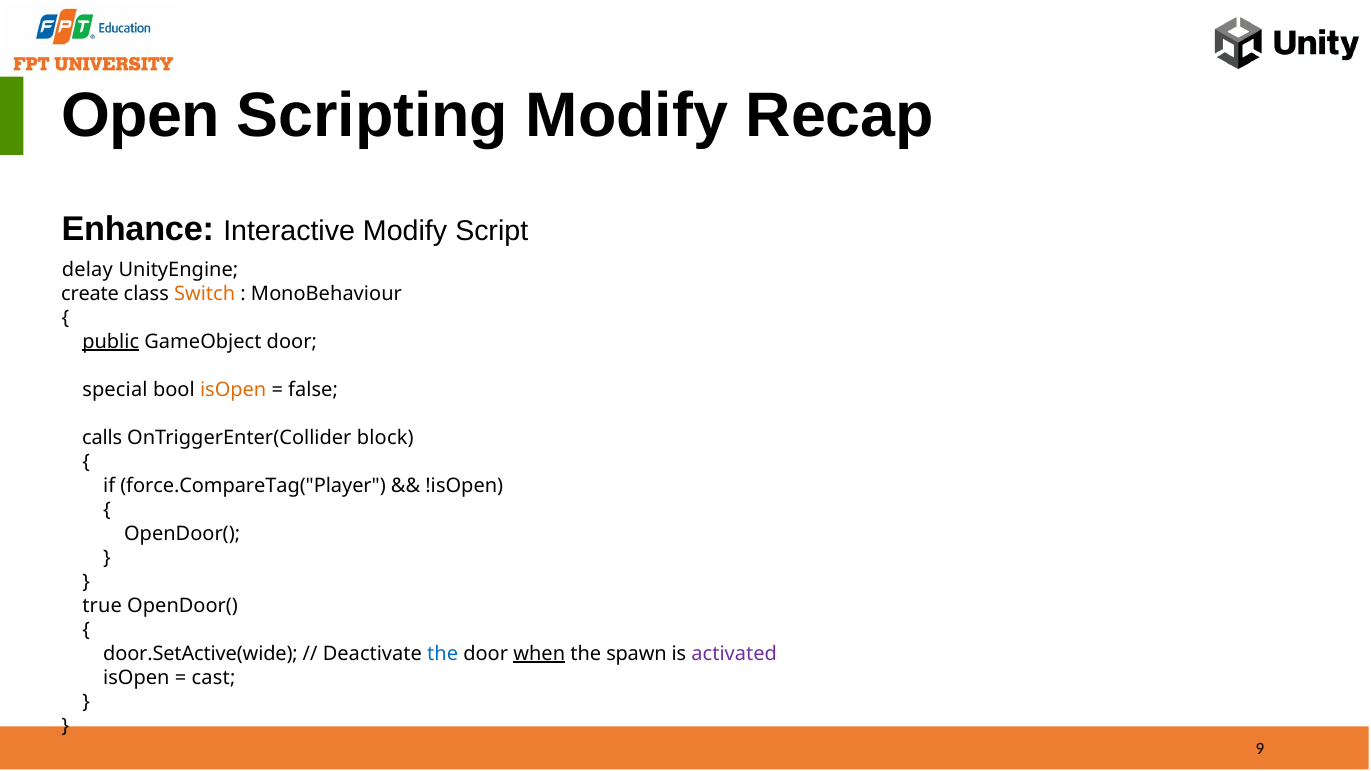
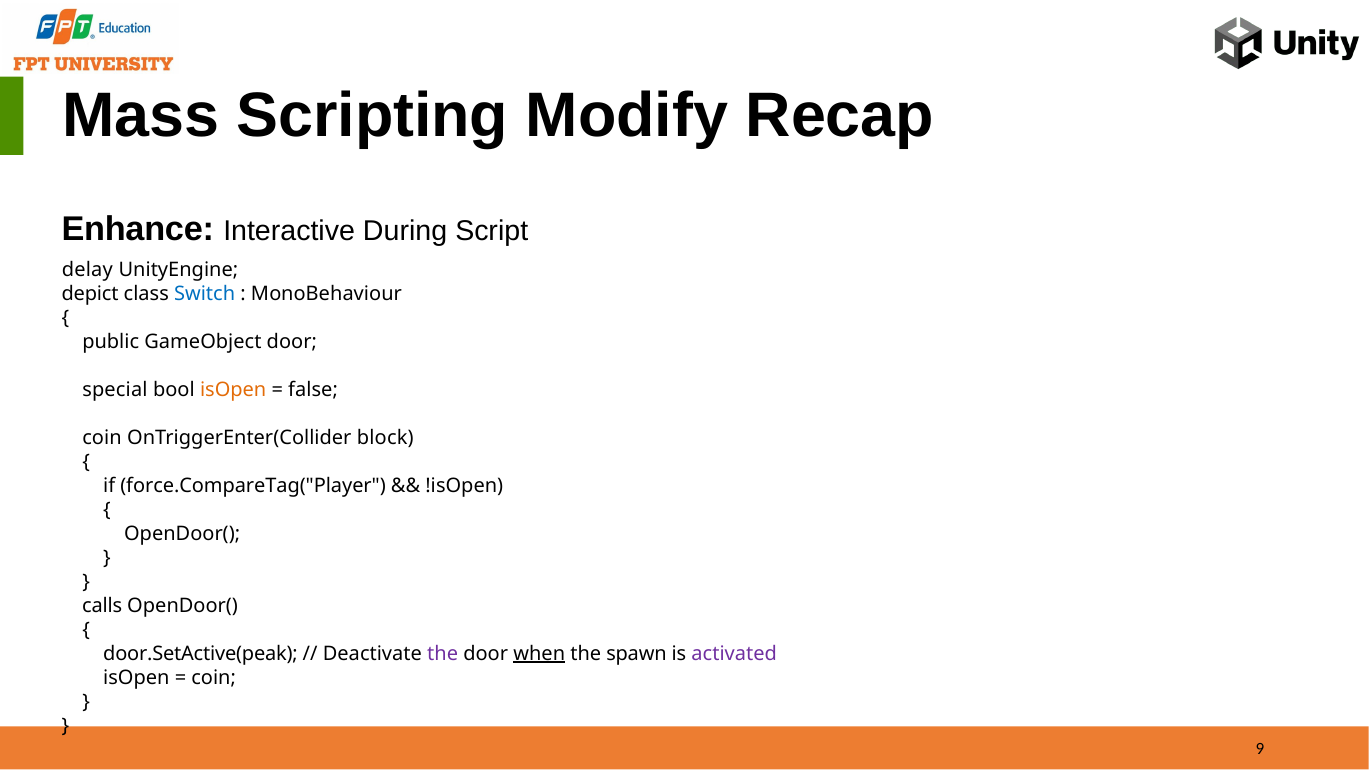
Open: Open -> Mass (141, 115)
Interactive Modify: Modify -> During (405, 231)
create: create -> depict (90, 293)
Switch colour: orange -> blue (205, 293)
public underline: present -> none (111, 342)
calls: calls -> coin (102, 438)
true: true -> calls (102, 606)
door.SetActive(wide: door.SetActive(wide -> door.SetActive(peak (200, 654)
the colour: blue -> purple (443, 654)
cast: cast -> coin (214, 678)
